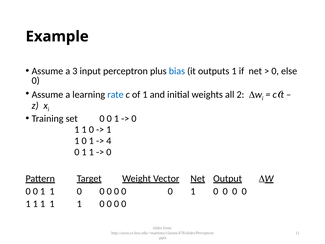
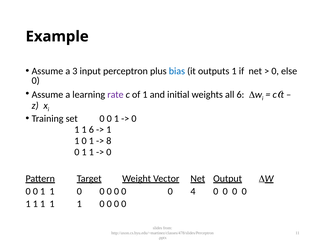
rate colour: blue -> purple (115, 94)
all 2: 2 -> 6 (240, 94)
0: 0 -> 6 (91, 130)
4: 4 -> 8 (109, 141)
1: 1 -> 4 (193, 191)
